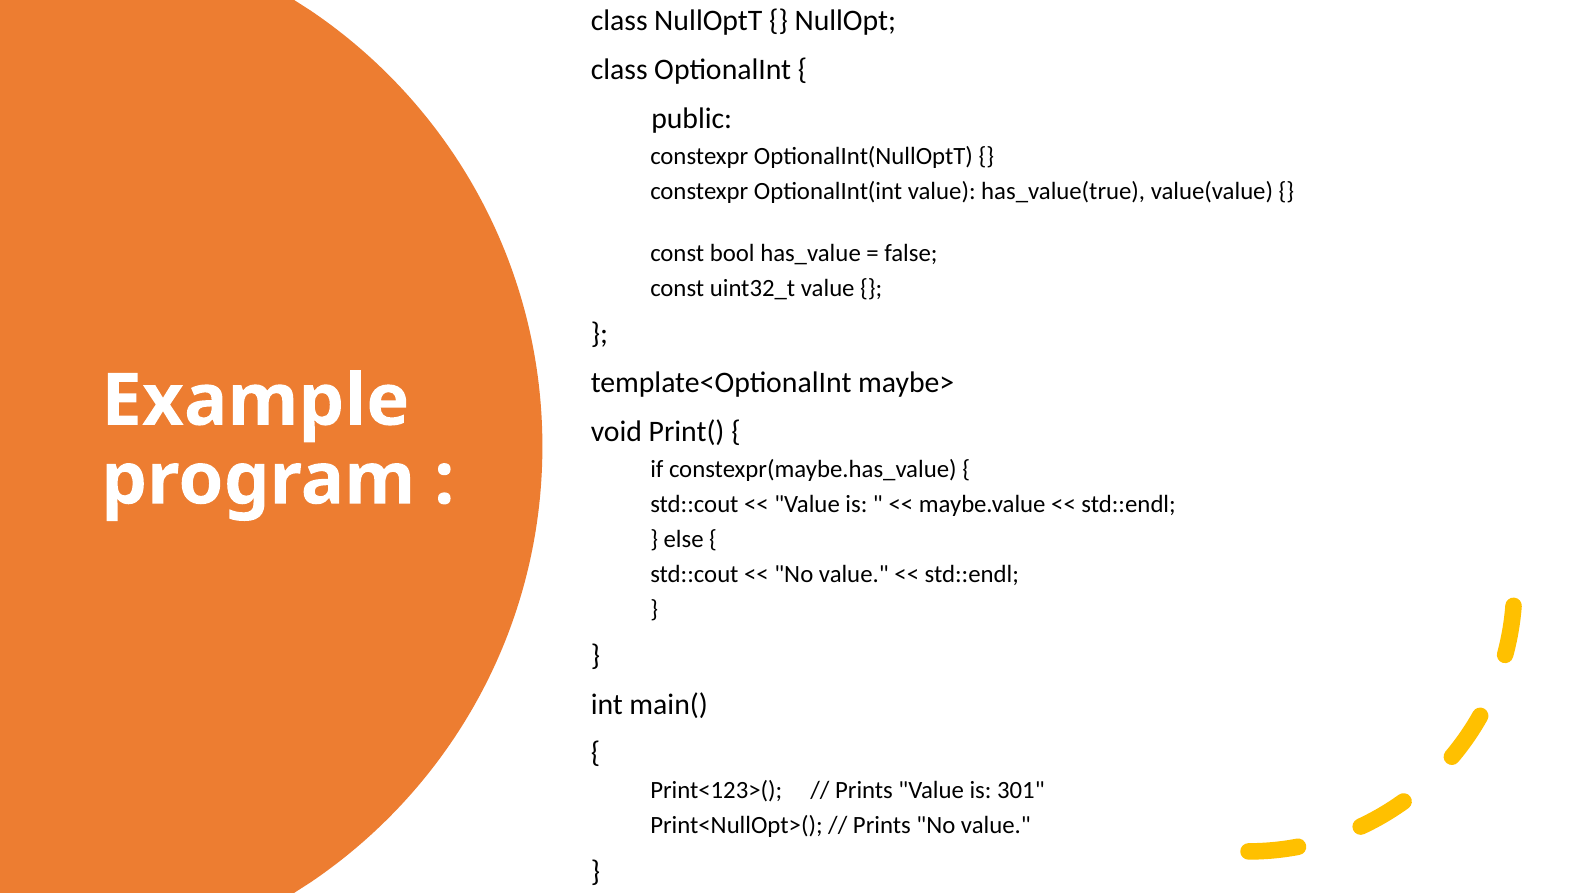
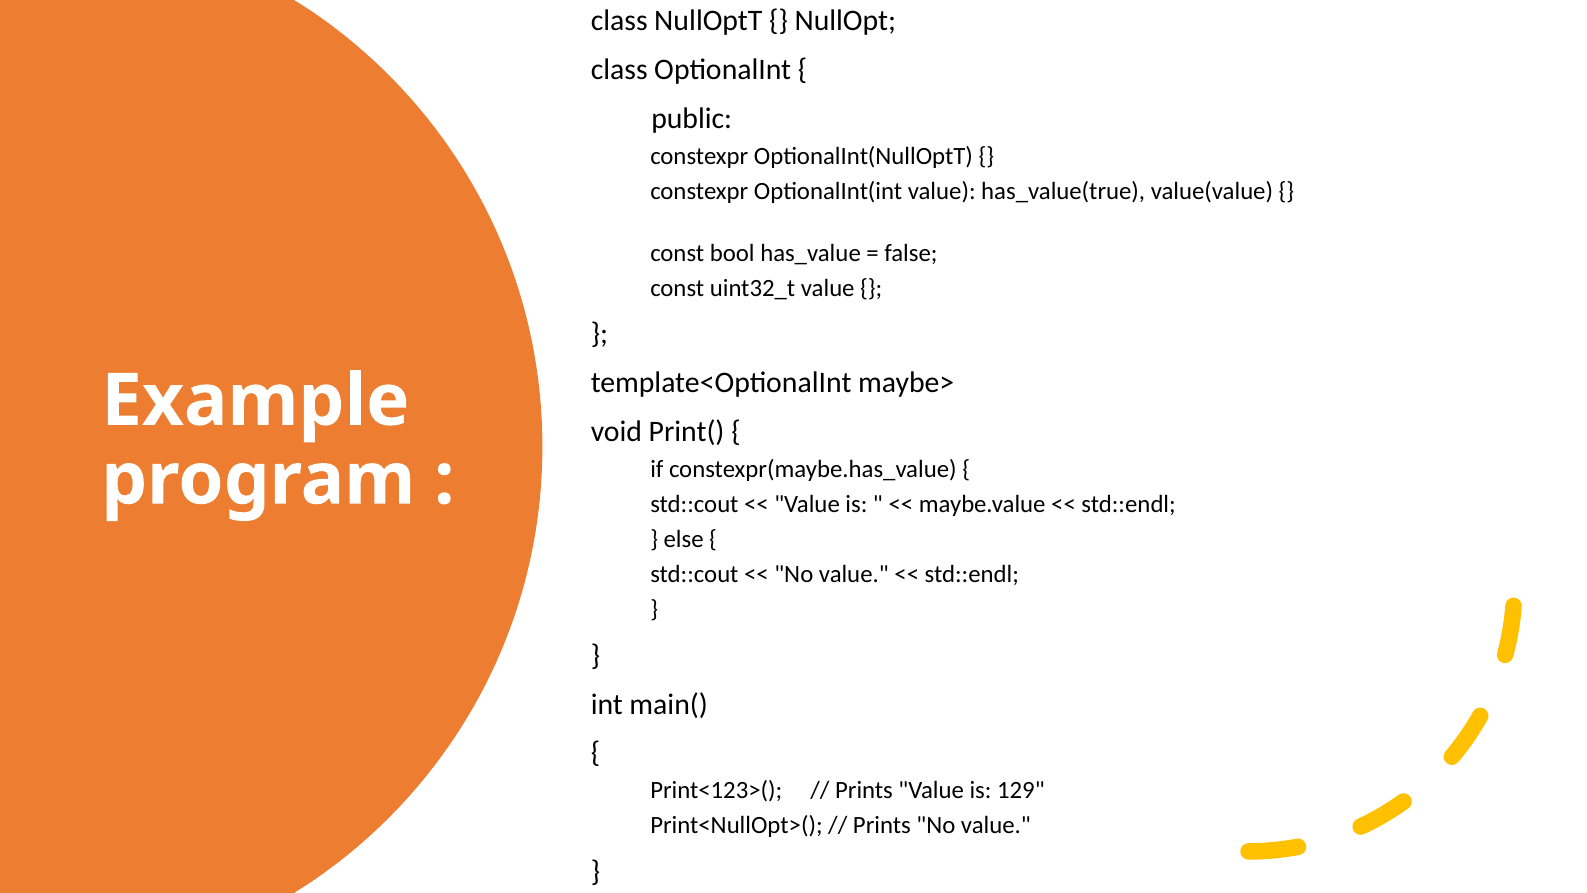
301: 301 -> 129 (1021, 790)
